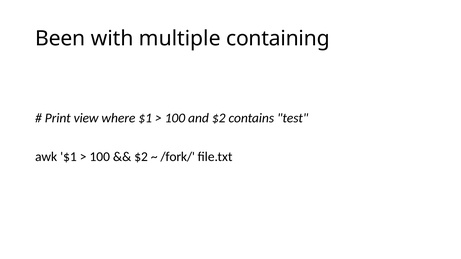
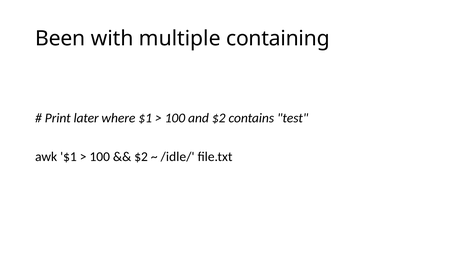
view: view -> later (86, 118)
/fork/: /fork/ -> /idle/ (178, 157)
